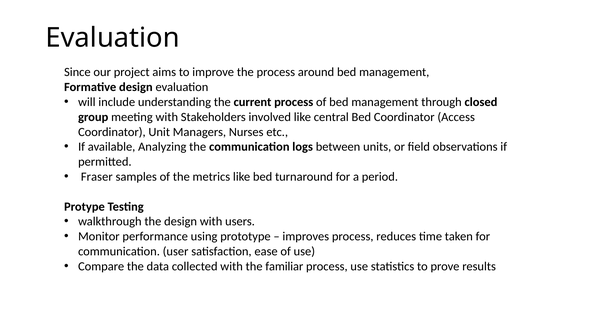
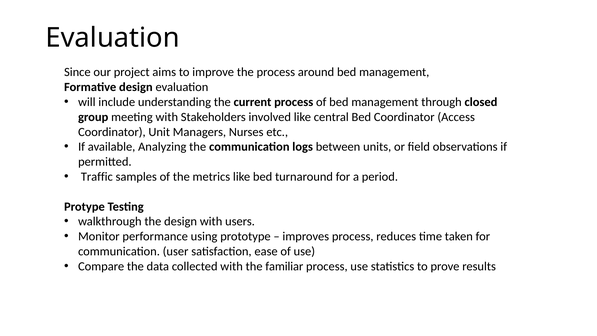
Fraser: Fraser -> Traffic (97, 177)
